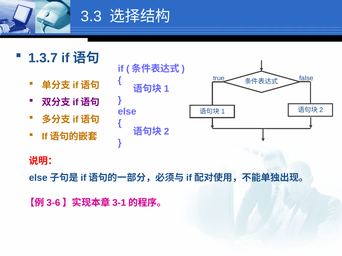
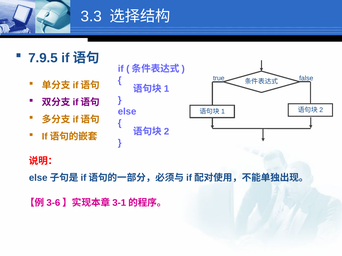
1.3.7: 1.3.7 -> 7.9.5 (43, 58)
